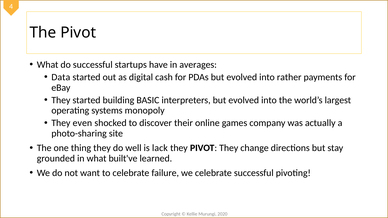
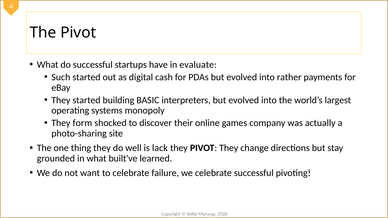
averages: averages -> evaluate (198, 65)
Data: Data -> Such (61, 77)
even: even -> form (82, 123)
